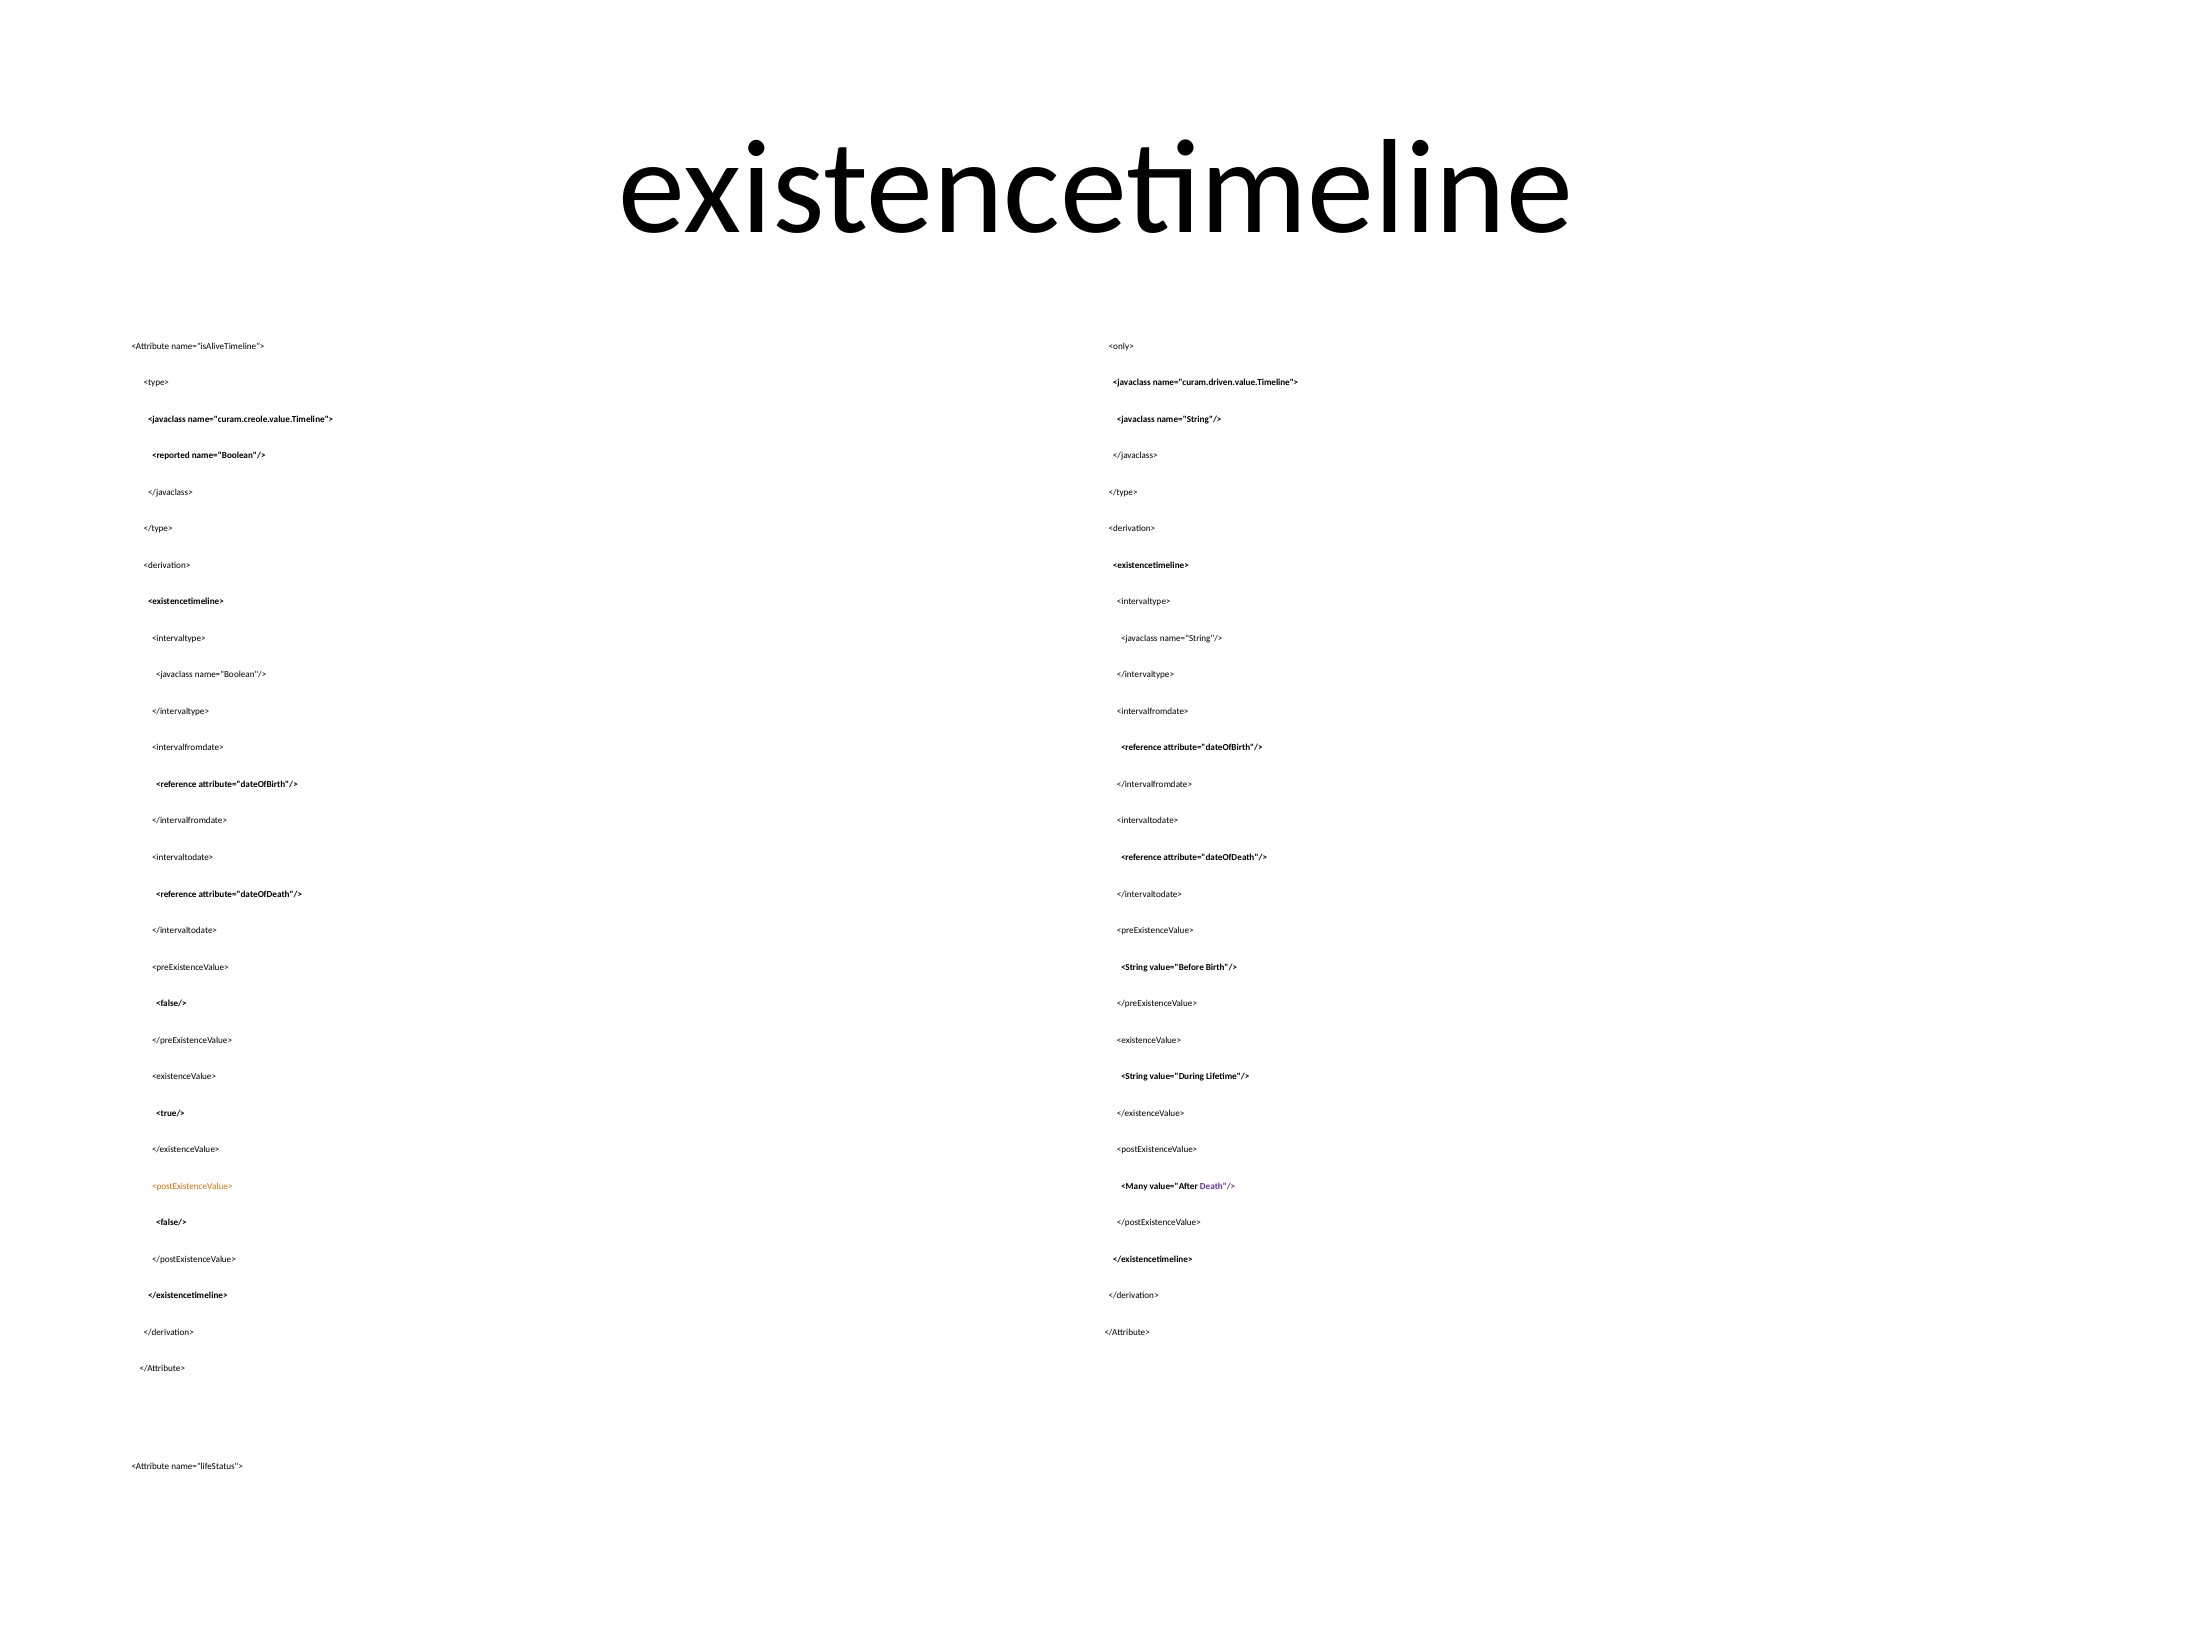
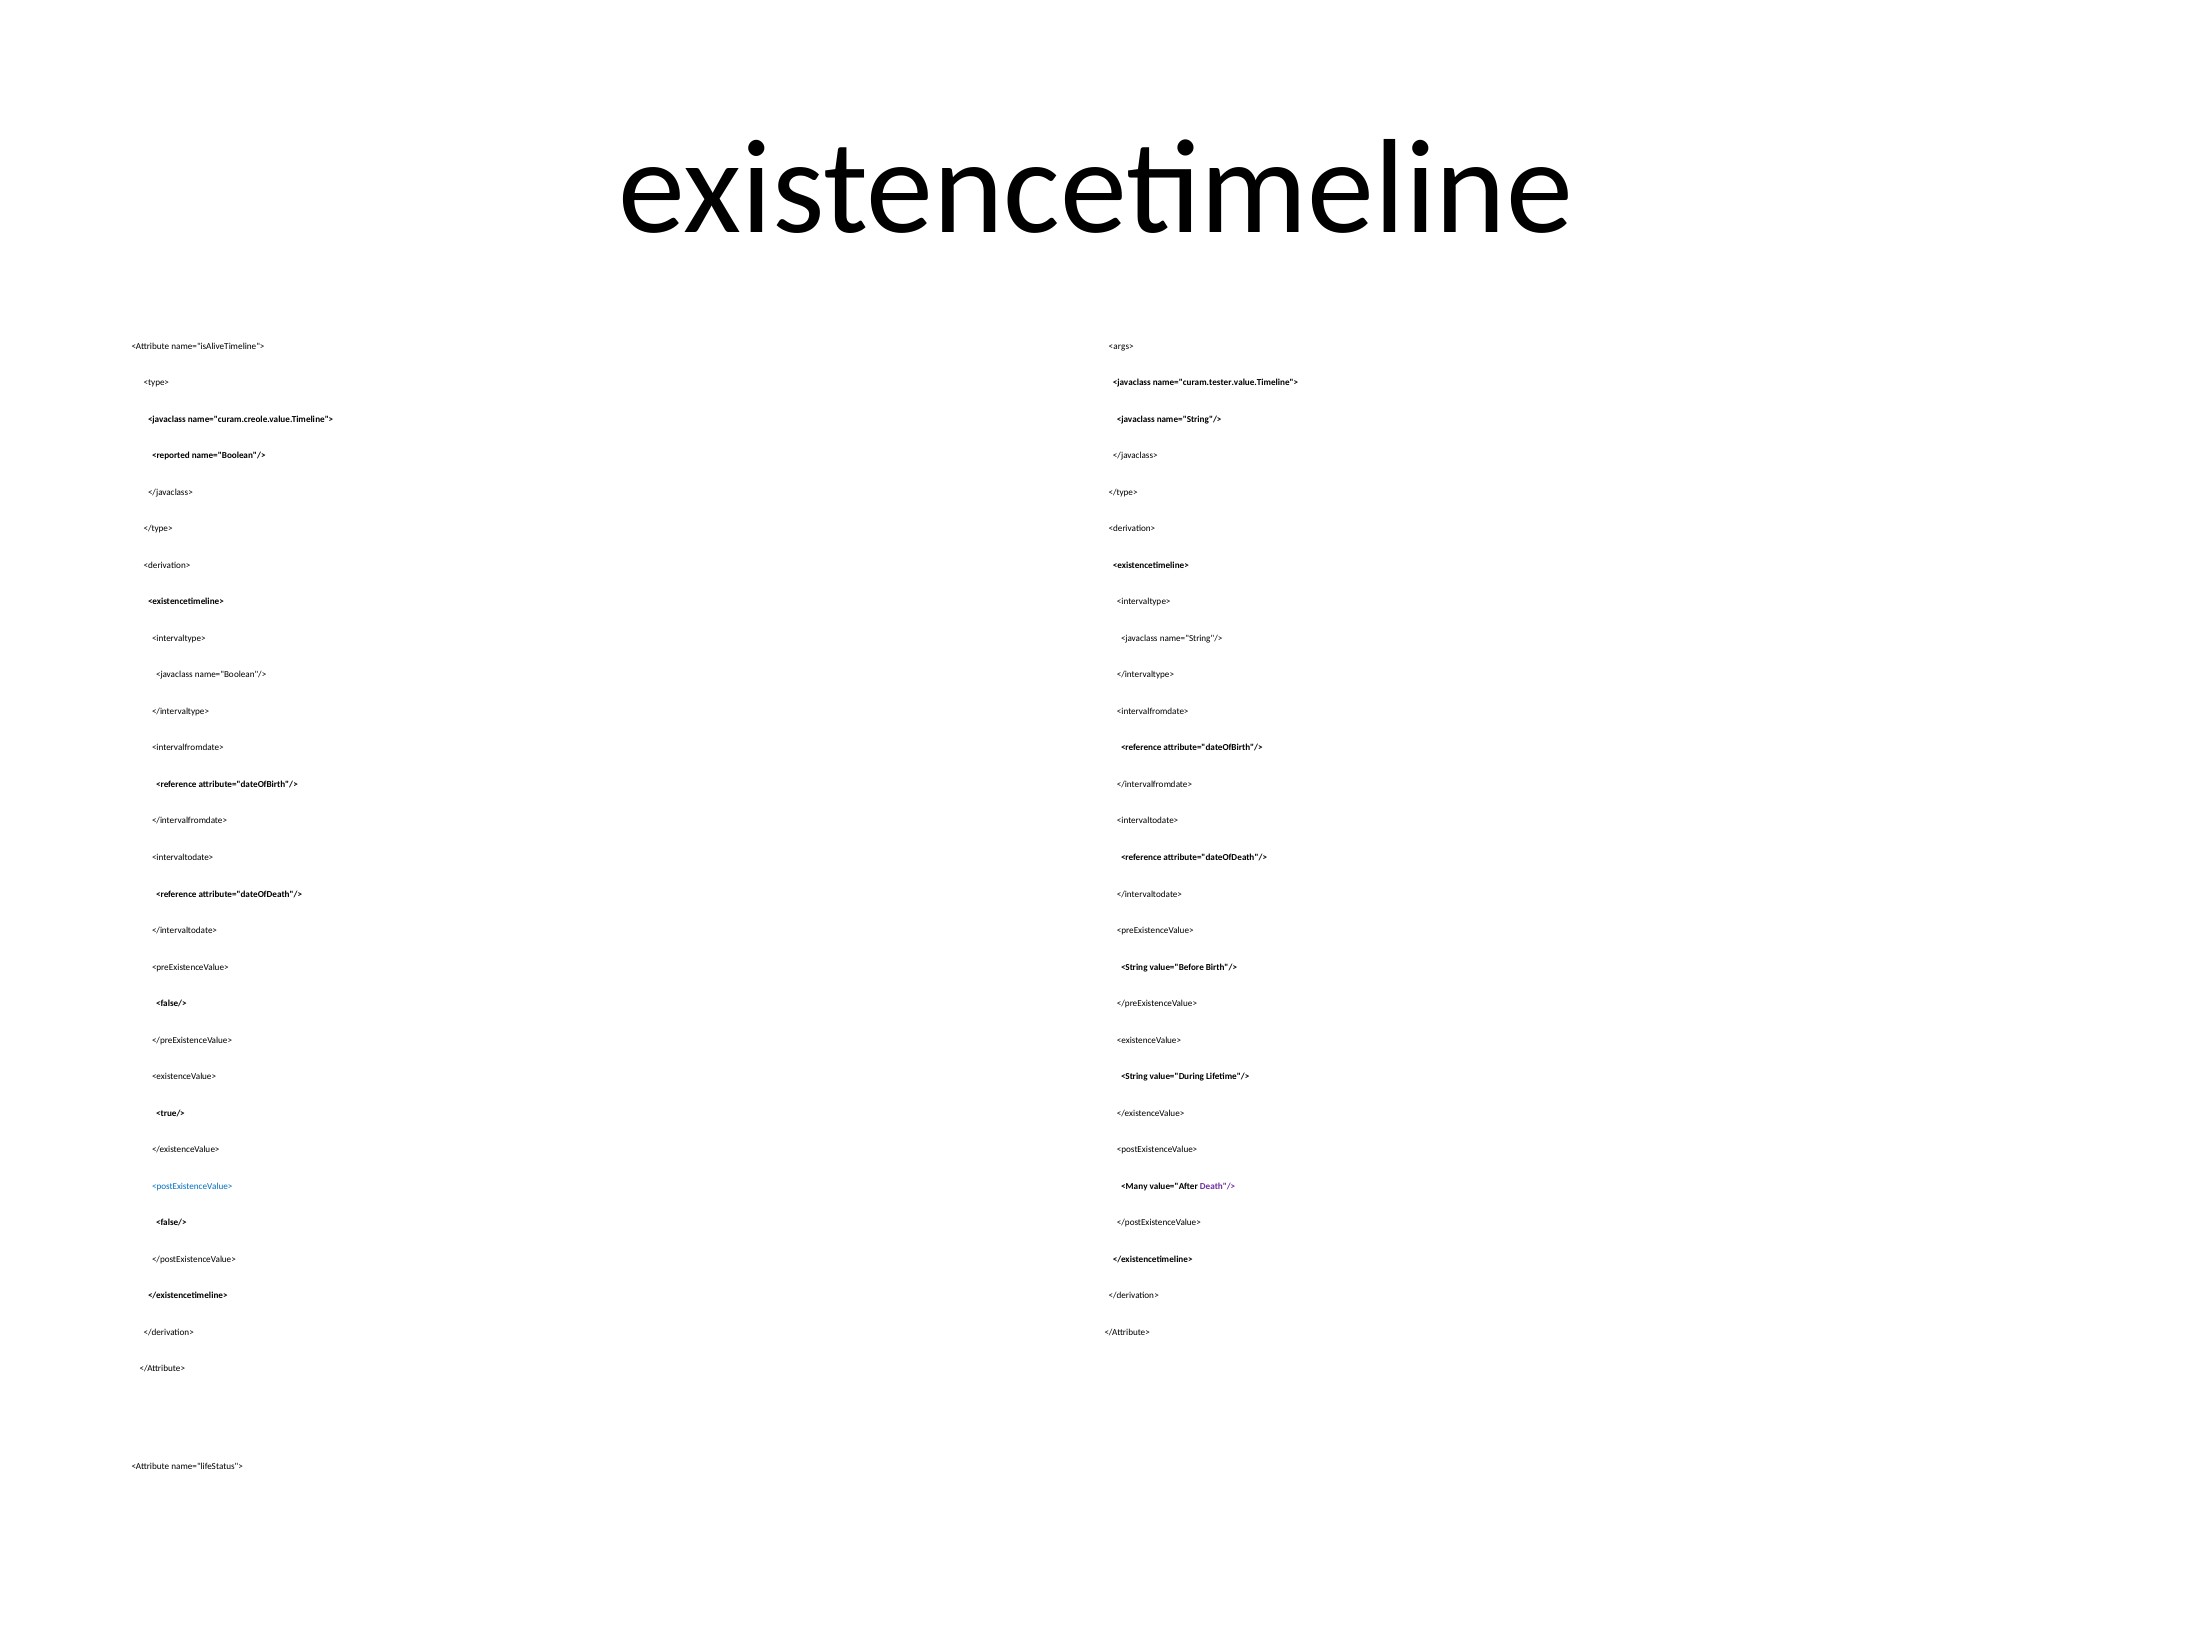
<only>: <only> -> <args> (1121, 346)
name="curam.driven.value.Timeline">: name="curam.driven.value.Timeline"> -> name="curam.tester.value.Timeline"> (1226, 383)
<postExistenceValue> colour: orange -> blue (192, 1186)
